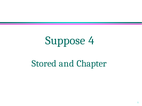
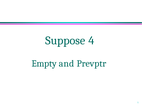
Stored: Stored -> Empty (44, 64)
Chapter: Chapter -> Prevptr (91, 64)
